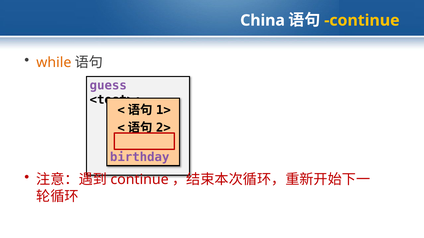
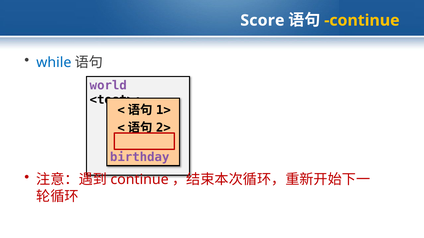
China: China -> Score (262, 20)
while colour: orange -> blue (54, 63)
guess: guess -> world (108, 86)
